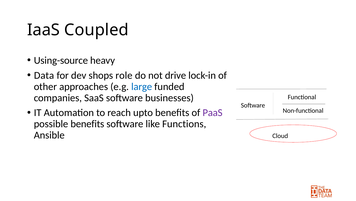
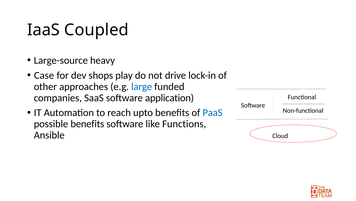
Using-source: Using-source -> Large-source (61, 60)
Data: Data -> Case (44, 75)
role: role -> play (124, 75)
businesses: businesses -> application (170, 97)
PaaS colour: purple -> blue (213, 112)
